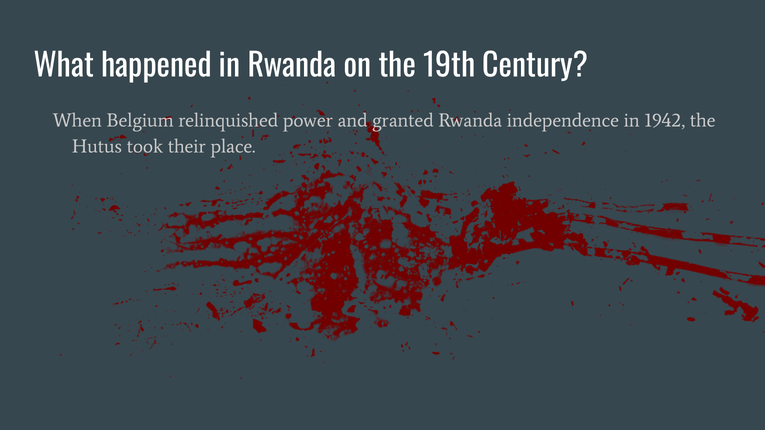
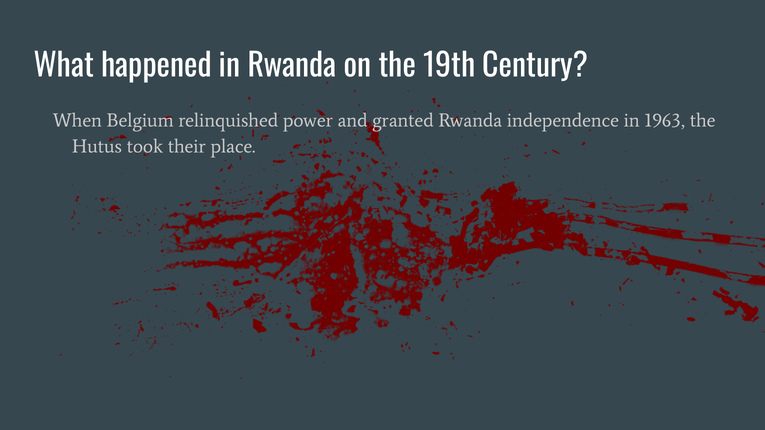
1942: 1942 -> 1963 (665, 120)
